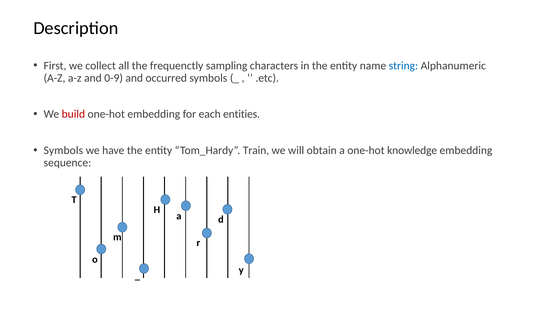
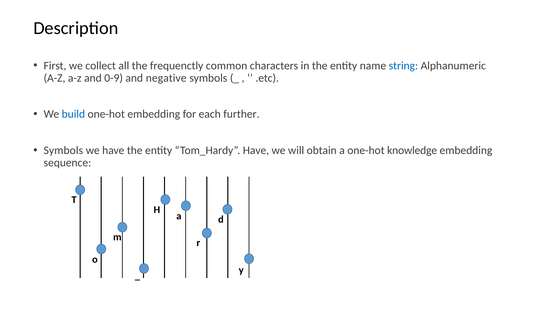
sampling: sampling -> common (227, 66)
occurred: occurred -> negative (166, 78)
build colour: red -> blue (73, 114)
entities: entities -> further (241, 114)
Tom_Hardy Train: Train -> Have (256, 151)
